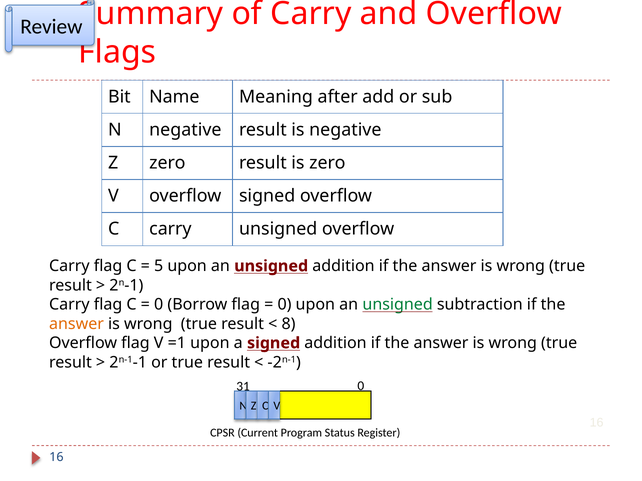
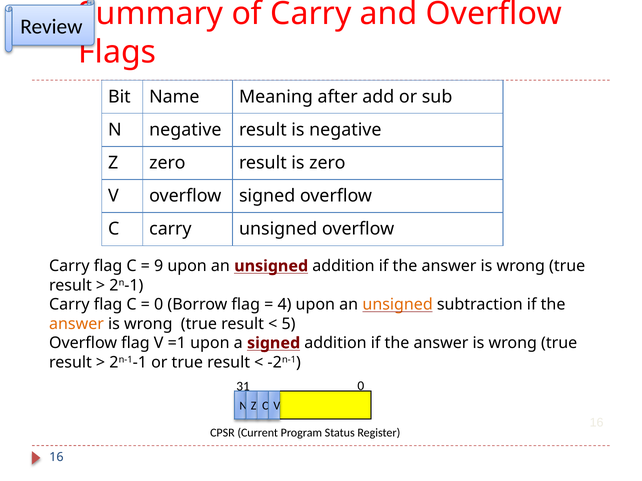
5: 5 -> 9 (159, 266)
0: 0 -> 4 (285, 305)
unsigned colour: green -> orange (398, 305)
8: 8 -> 5 (289, 324)
